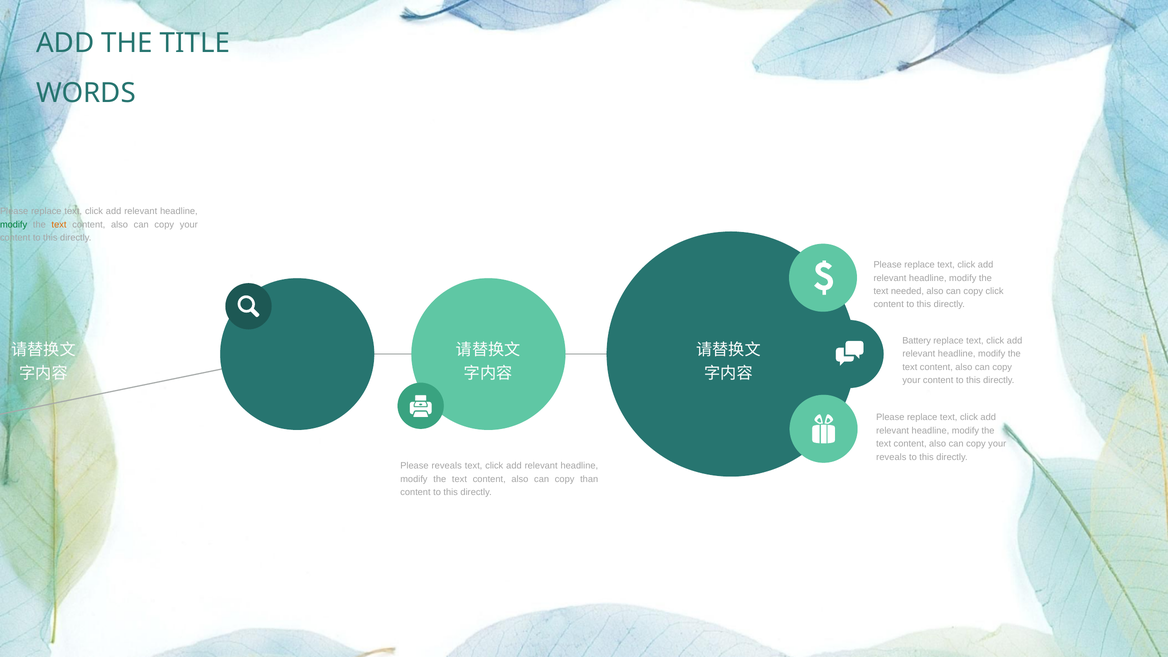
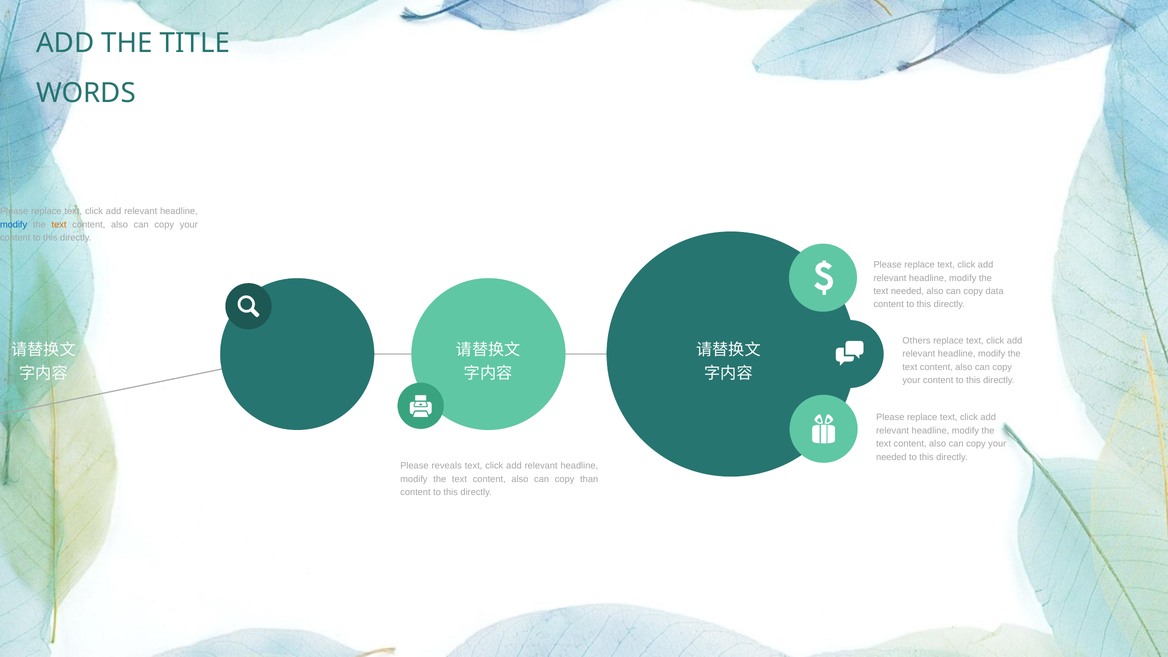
modify colour: green -> blue (14, 224)
copy click: click -> data (995, 291)
Battery: Battery -> Others (917, 341)
reveals: reveals -> needed (891, 457)
